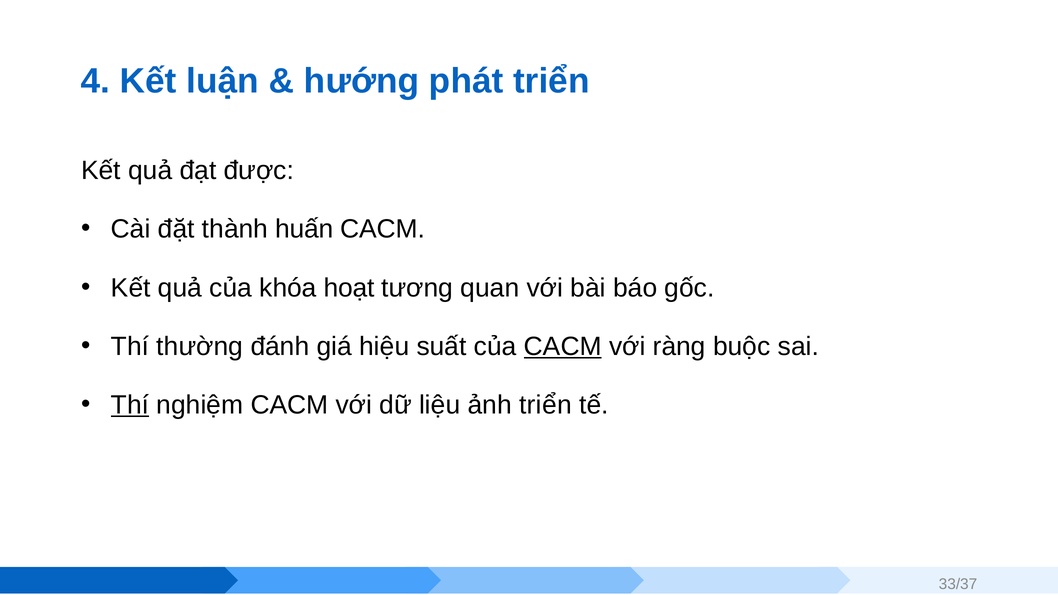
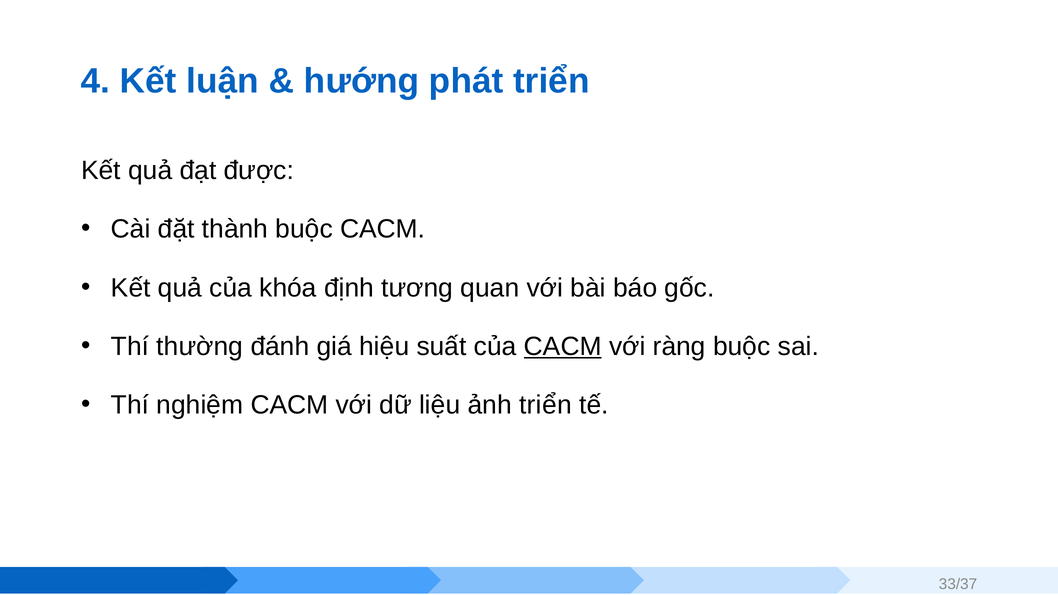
thành huấn: huấn -> buộc (304, 229)
hoạt: hoạt -> định (349, 288)
Thí underline: present -> none (130, 405)
